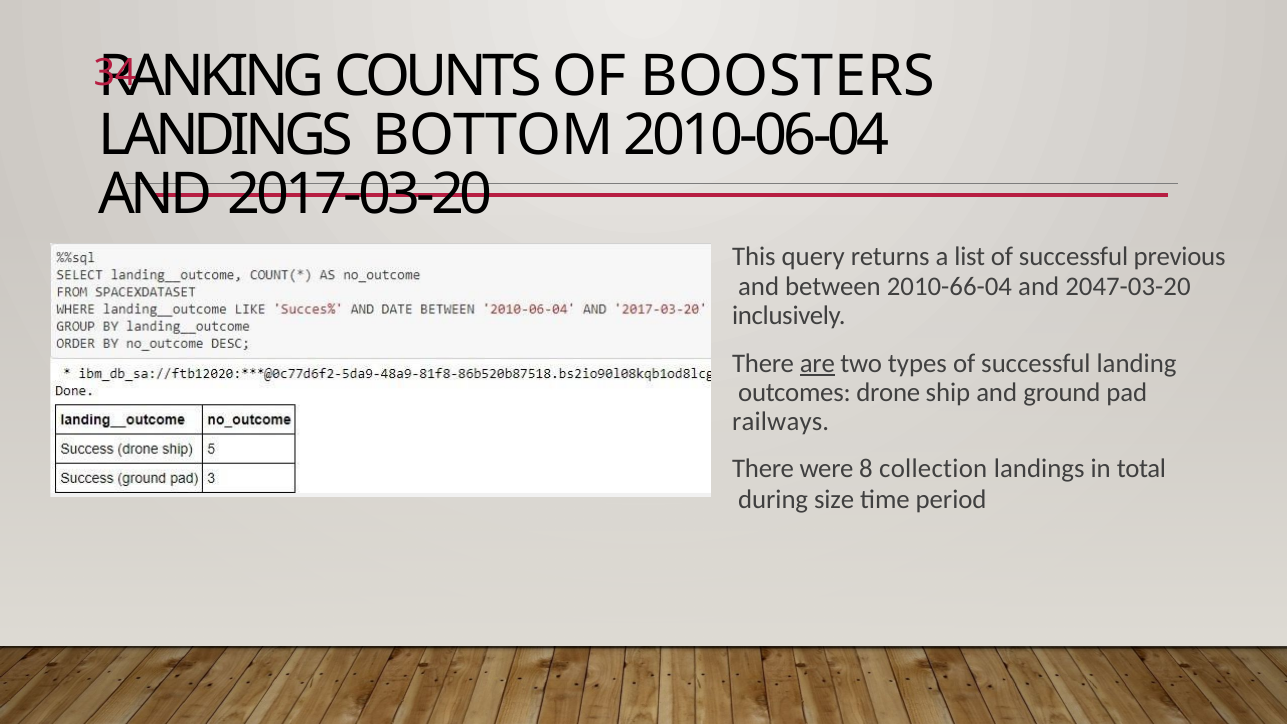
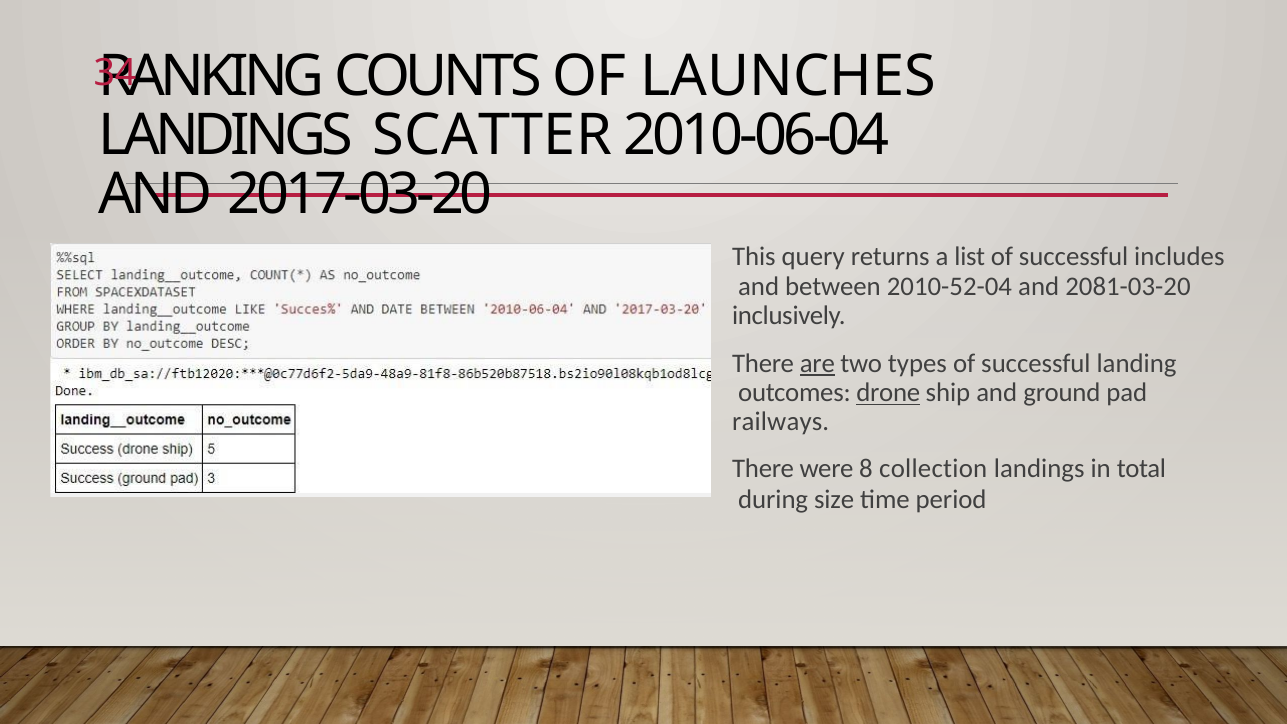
BOOSTERS: BOOSTERS -> LAUNCHES (788, 76)
BOTTOM: BOTTOM -> SCATTER (492, 135)
previous: previous -> includes (1179, 257)
2010-66-04: 2010-66-04 -> 2010-52-04 (949, 286)
2047-03-20: 2047-03-20 -> 2081-03-20 (1128, 286)
drone underline: none -> present (888, 393)
